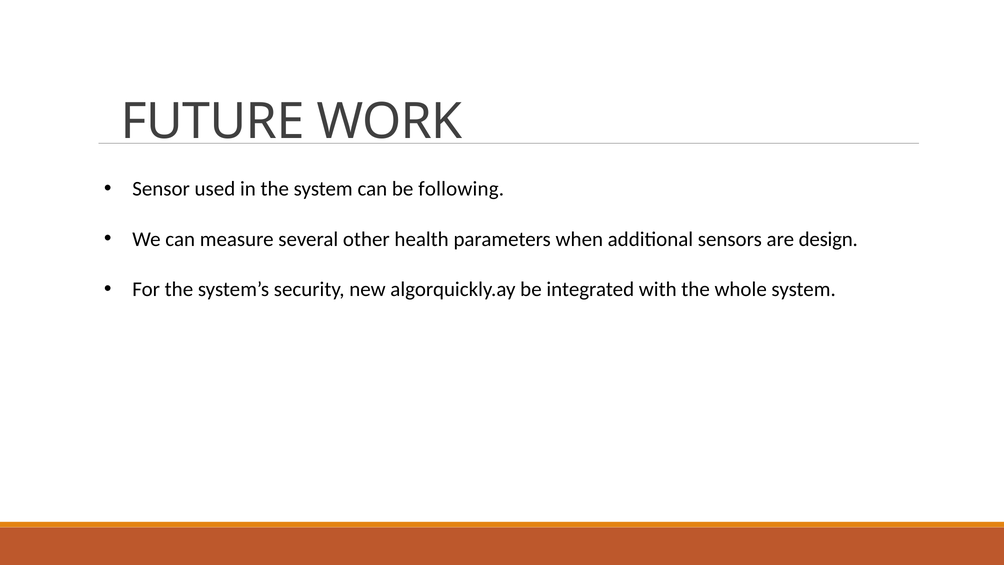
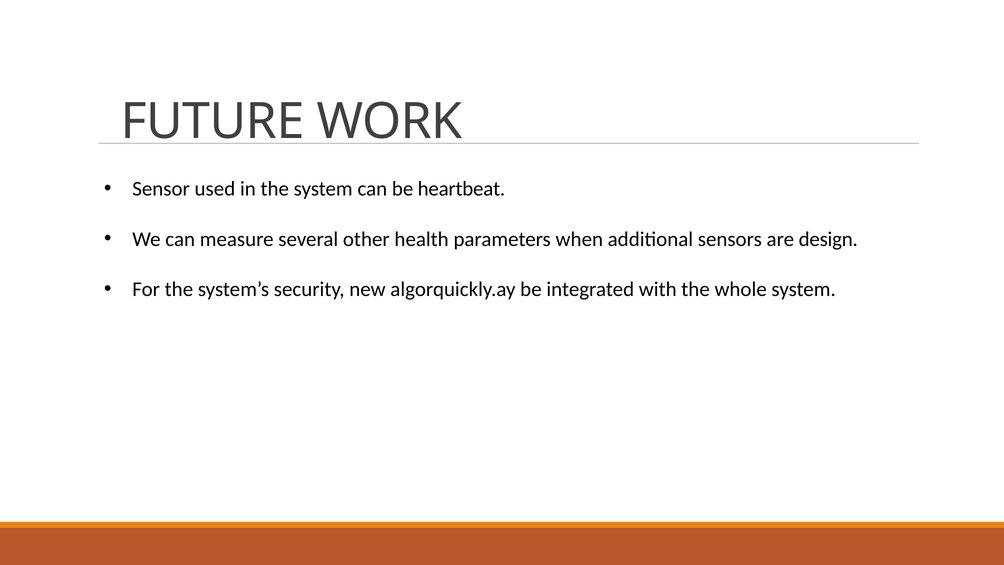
following: following -> heartbeat (461, 189)
